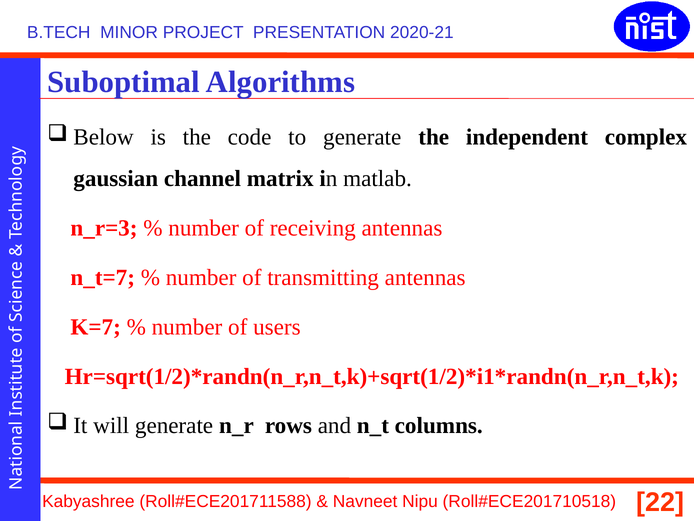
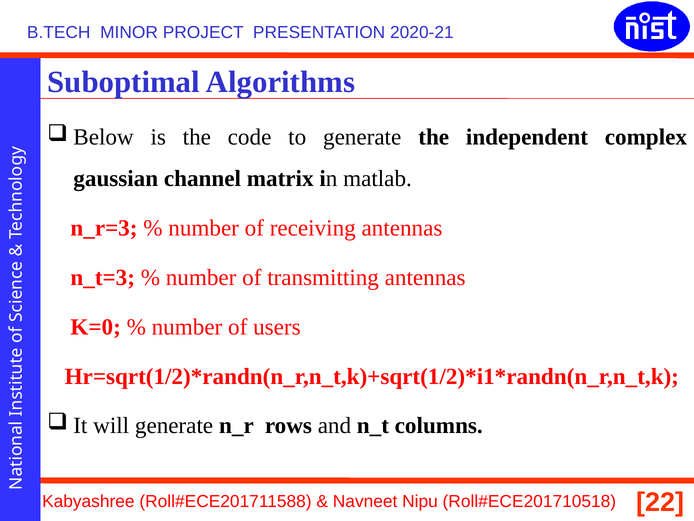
n_t=7: n_t=7 -> n_t=3 (103, 277)
K=7: K=7 -> K=0 (96, 327)
